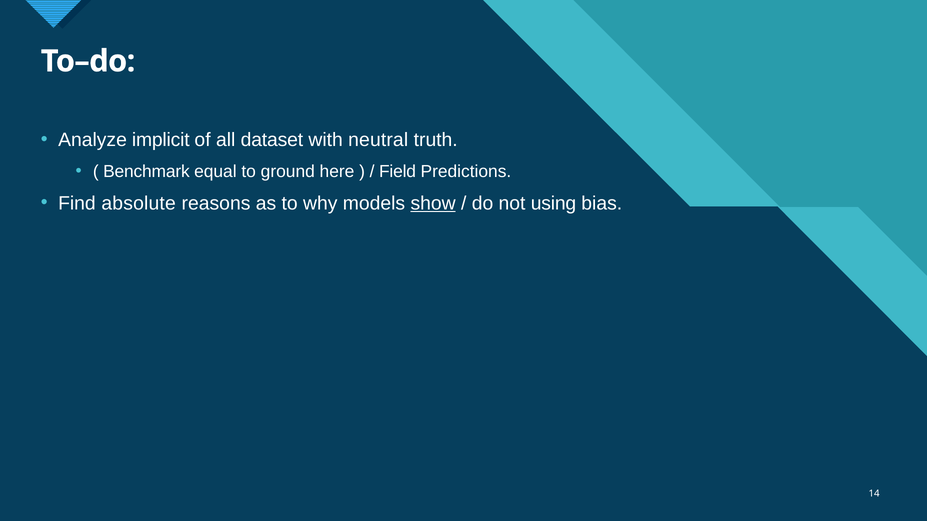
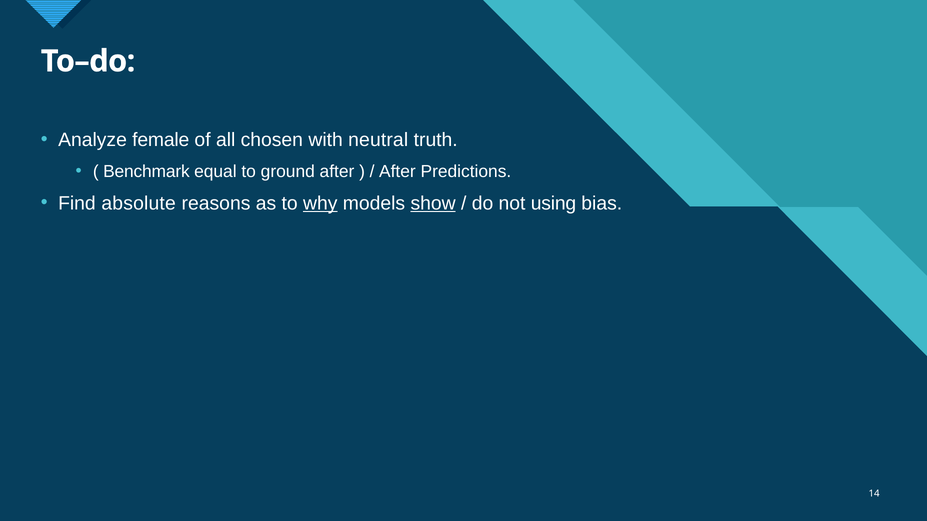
implicit: implicit -> female (161, 140)
dataset: dataset -> chosen (272, 140)
ground here: here -> after (337, 172)
Field: Field -> After (397, 172)
why underline: none -> present (320, 203)
